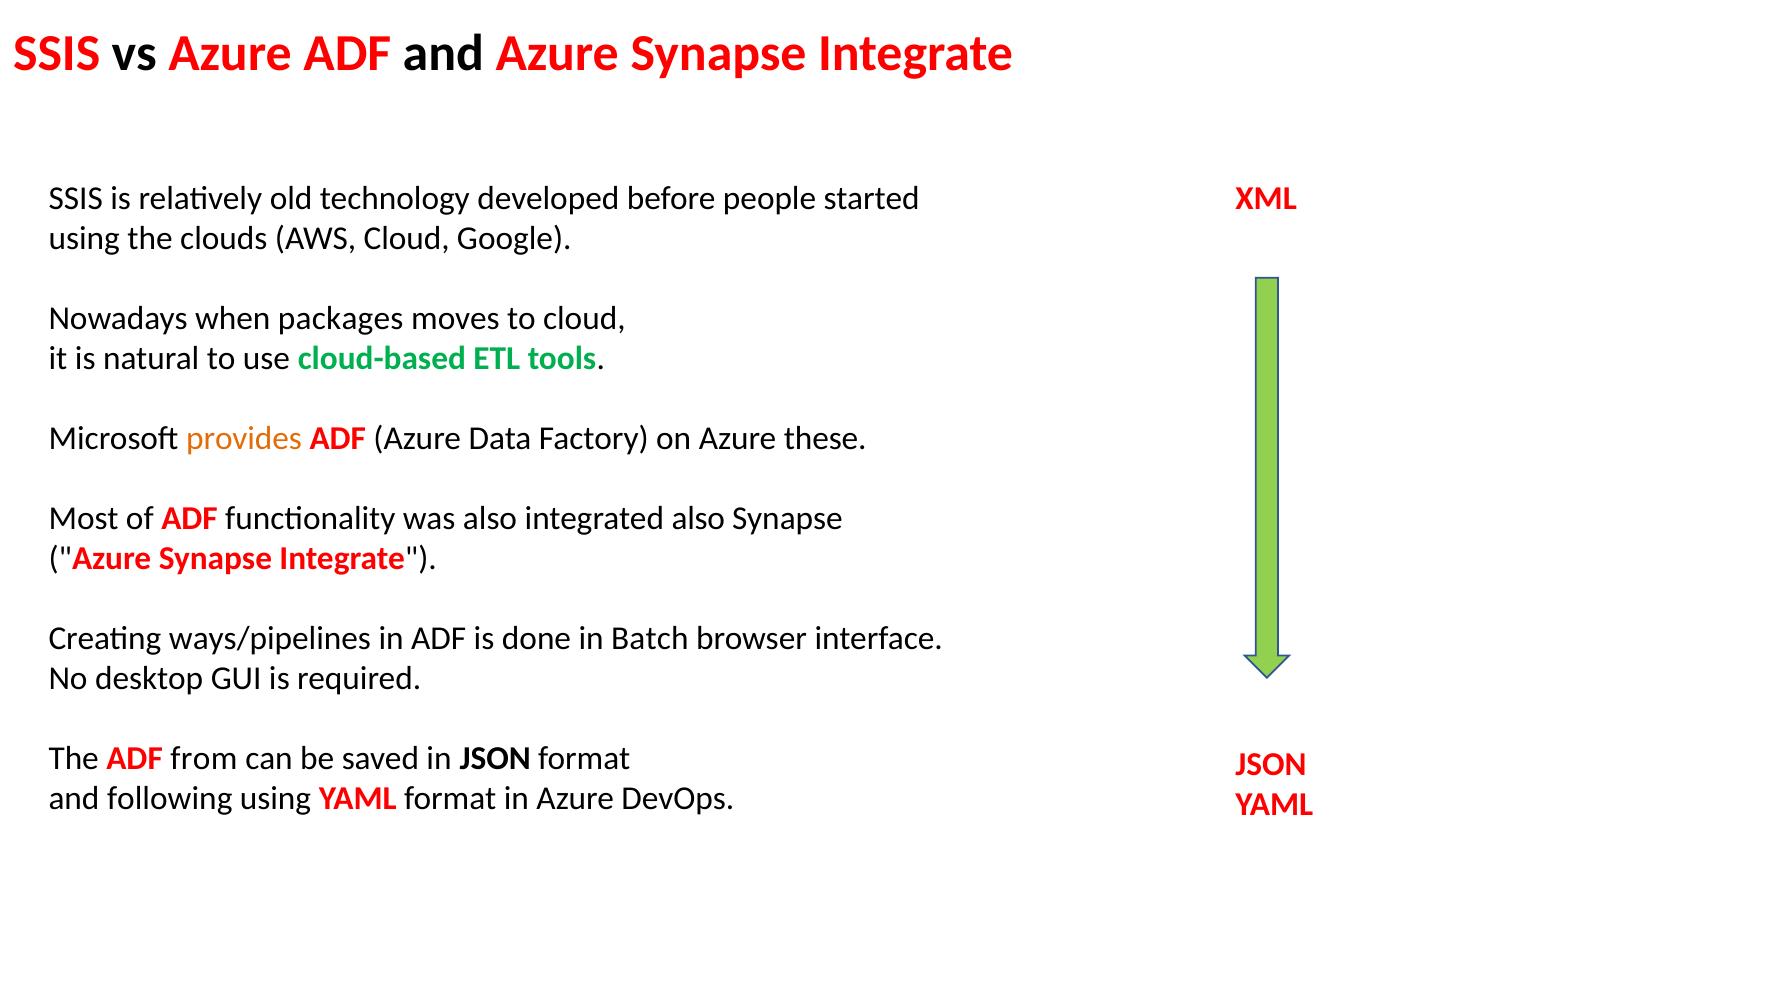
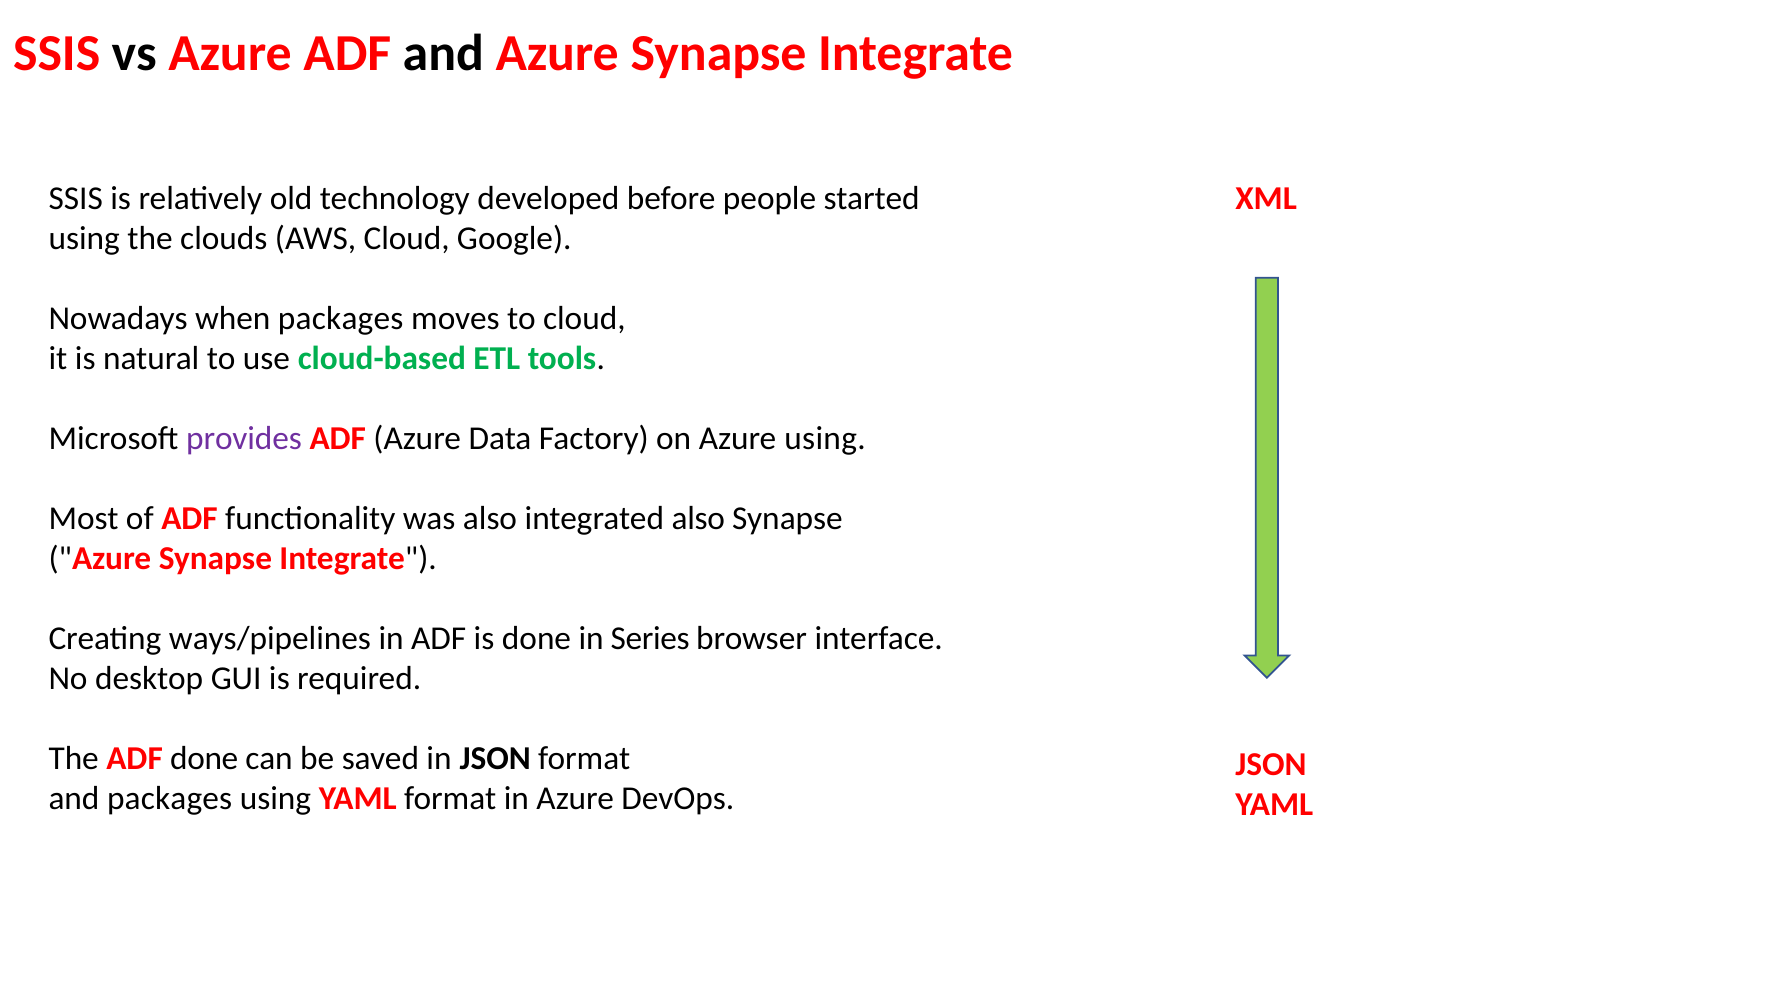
provides colour: orange -> purple (244, 439)
Azure these: these -> using (825, 439)
Batch: Batch -> Series (650, 639)
ADF from: from -> done (204, 759)
and following: following -> packages (170, 799)
